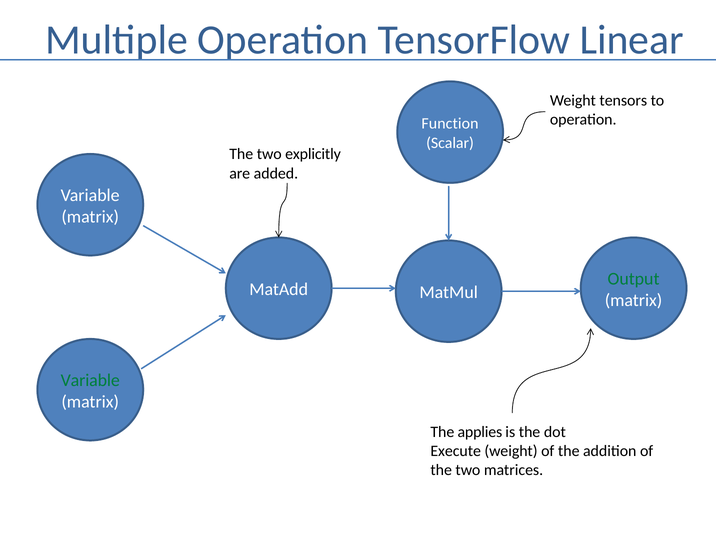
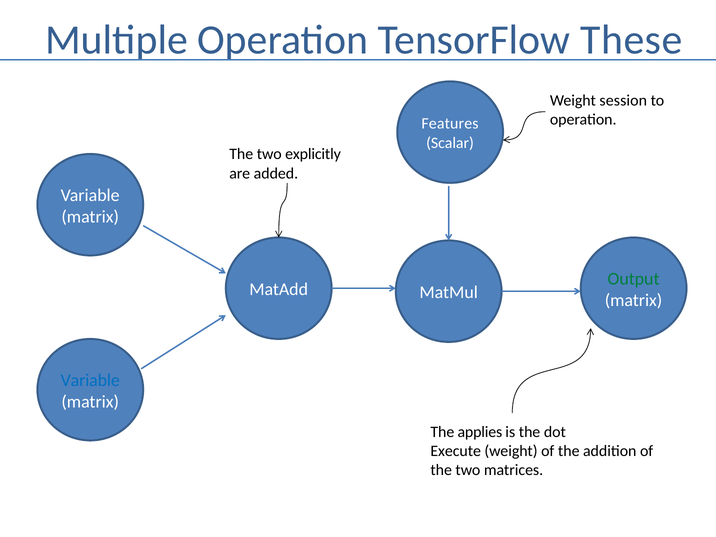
Linear: Linear -> These (631, 40)
tensors: tensors -> session (623, 101)
Function: Function -> Features (450, 124)
Variable colour: green -> blue (90, 380)
